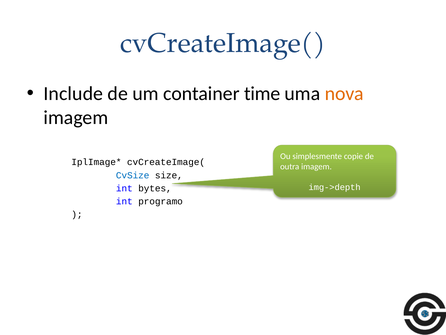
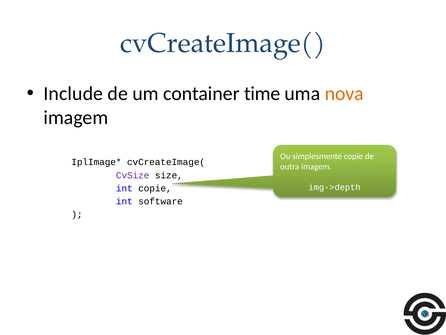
CvSize colour: blue -> purple (133, 175)
int bytes: bytes -> copie (155, 188)
programo: programo -> software (161, 201)
